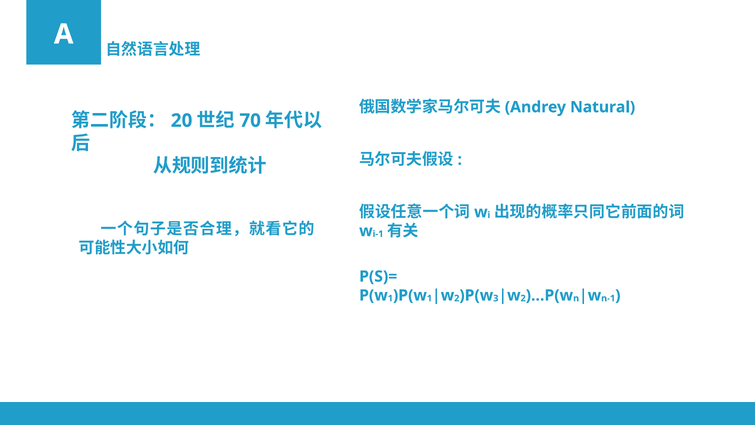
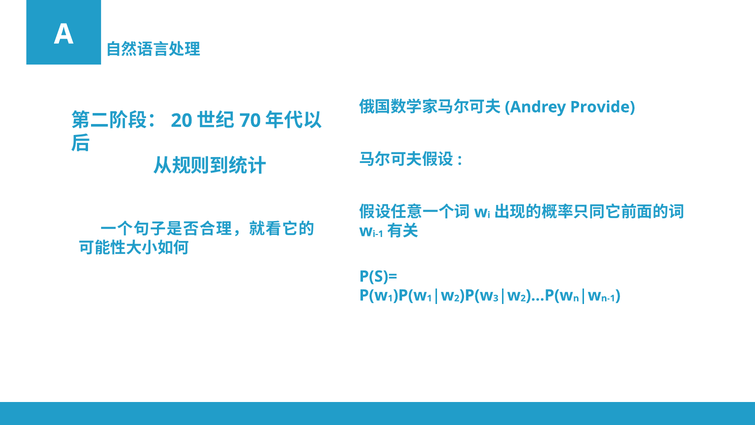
Natural: Natural -> Provide (603, 107)
